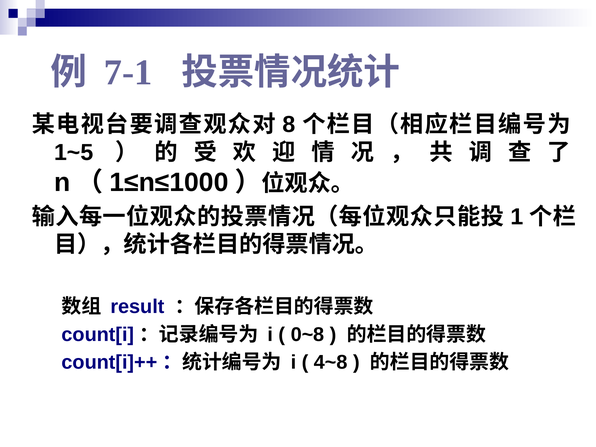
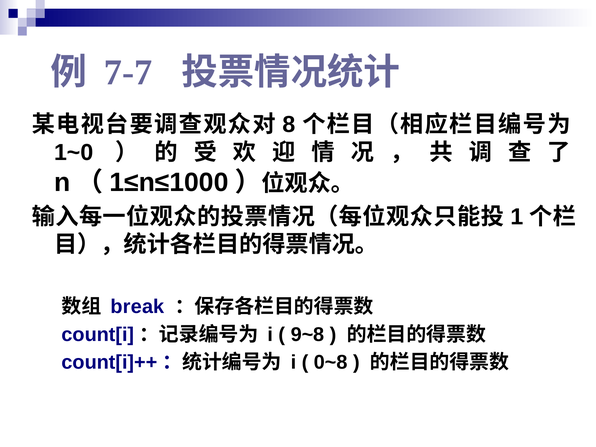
7-1: 7-1 -> 7-7 (128, 73)
1~5: 1~5 -> 1~0 (74, 152)
result: result -> break (137, 307)
0~8: 0~8 -> 9~8 (308, 334)
4~8: 4~8 -> 0~8 (331, 362)
